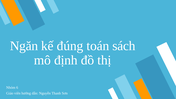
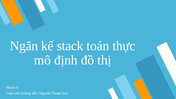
đúng: đúng -> stack (70, 46)
sách: sách -> thực (124, 46)
